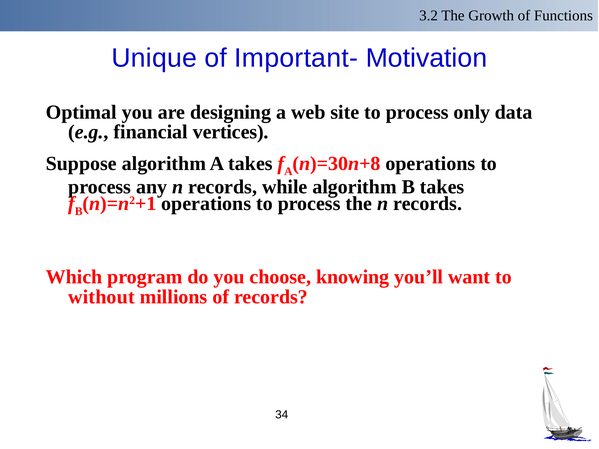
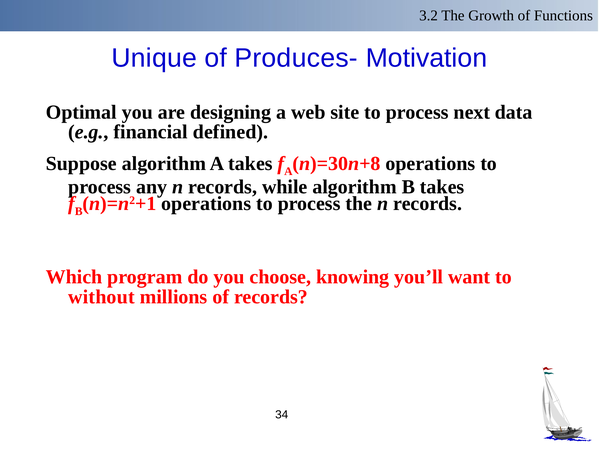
Important-: Important- -> Produces- (296, 58)
only: only -> next (472, 112)
vertices: vertices -> defined (231, 132)
